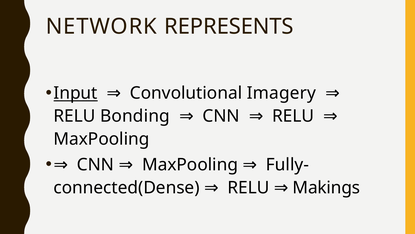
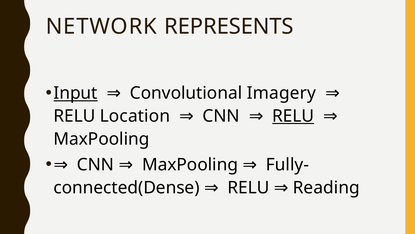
Bonding: Bonding -> Location (135, 116)
RELU underline: none -> present (293, 116)
Makings: Makings -> Reading (326, 187)
